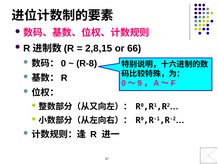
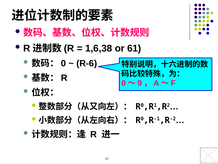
2,8,15: 2,8,15 -> 1,6,38 (99, 48)
66: 66 -> 61 (134, 48)
R-8: R-8 -> R-6 (87, 63)
